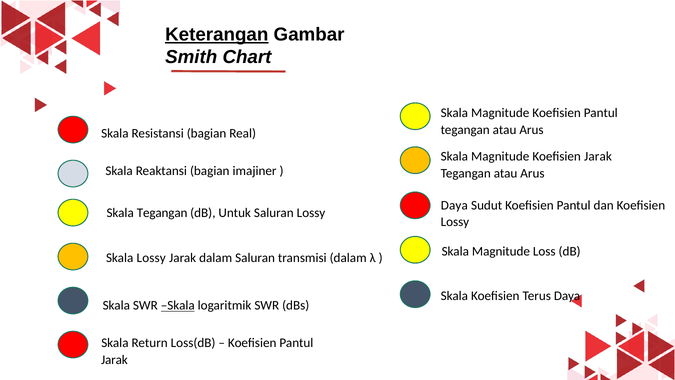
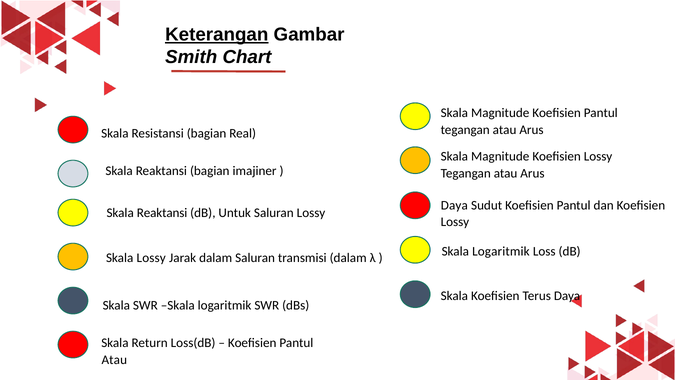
Magnitude Koefisien Jarak: Jarak -> Lossy (598, 156)
Tegangan: Tegangan -> Reaktansi (162, 213)
Magnitude: Magnitude -> Logaritmik (501, 251)
Skala underline: present -> none (178, 305)
Jarak: Jarak -> Atau (114, 359)
